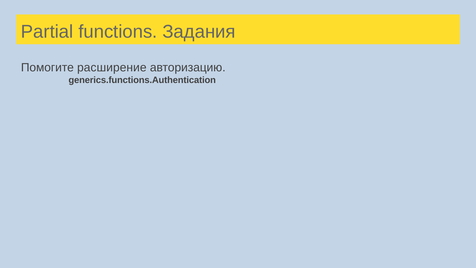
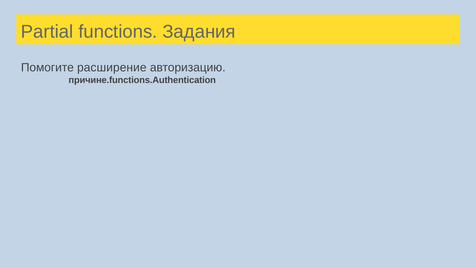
generics.functions.Authentication: generics.functions.Authentication -> причине.functions.Authentication (142, 80)
